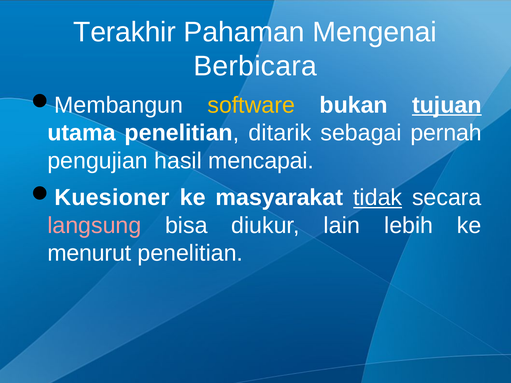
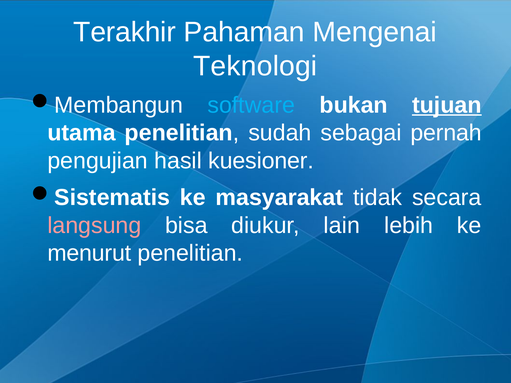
Berbicara: Berbicara -> Teknologi (255, 66)
software colour: yellow -> light blue (251, 105)
ditarik: ditarik -> sudah (280, 133)
mencapai: mencapai -> kuesioner (261, 161)
Kuesioner: Kuesioner -> Sistematis (112, 198)
tidak underline: present -> none (378, 198)
